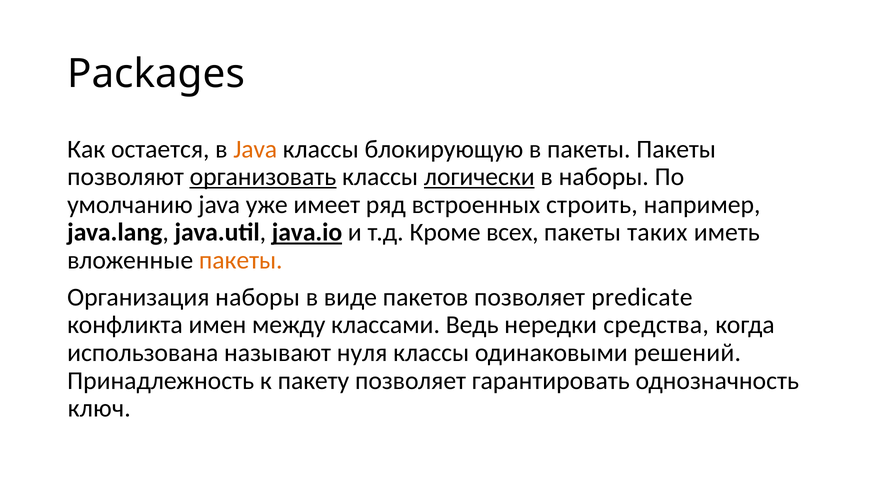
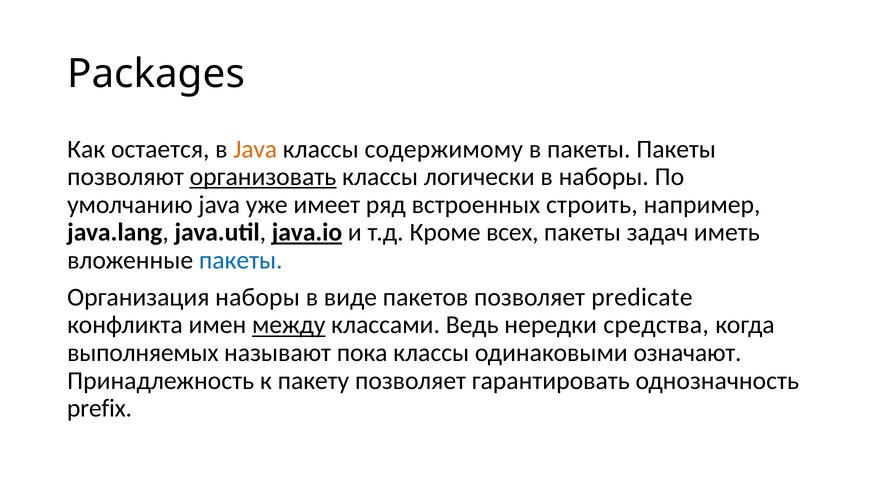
блокирующую: блокирующую -> содержимому (444, 149)
логически underline: present -> none (479, 177)
таких: таких -> задач (657, 232)
пакеты colour: orange -> blue (241, 260)
между underline: none -> present (289, 325)
использована: использована -> выполняемых (143, 353)
нуля: нуля -> пока (362, 353)
решений: решений -> означают (688, 353)
ключ: ключ -> prefix (99, 408)
